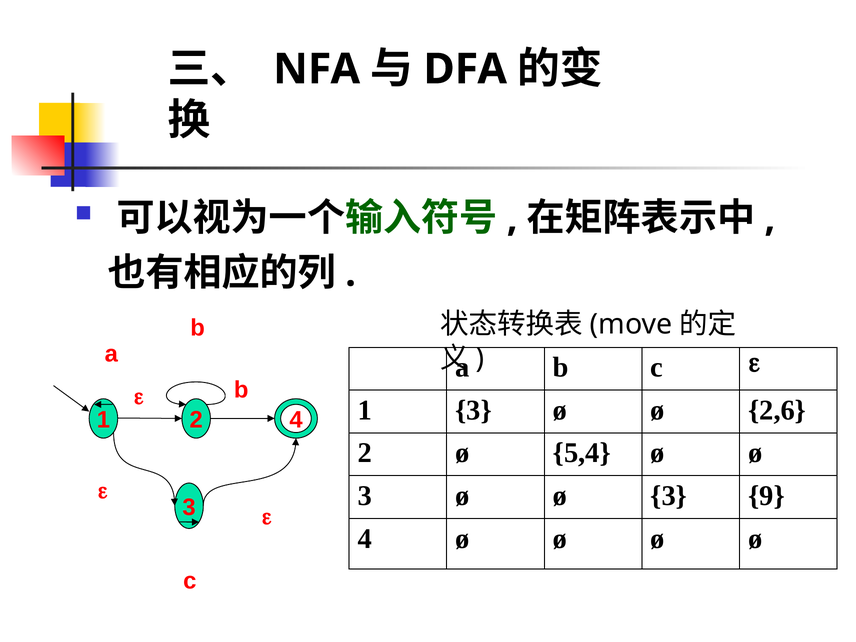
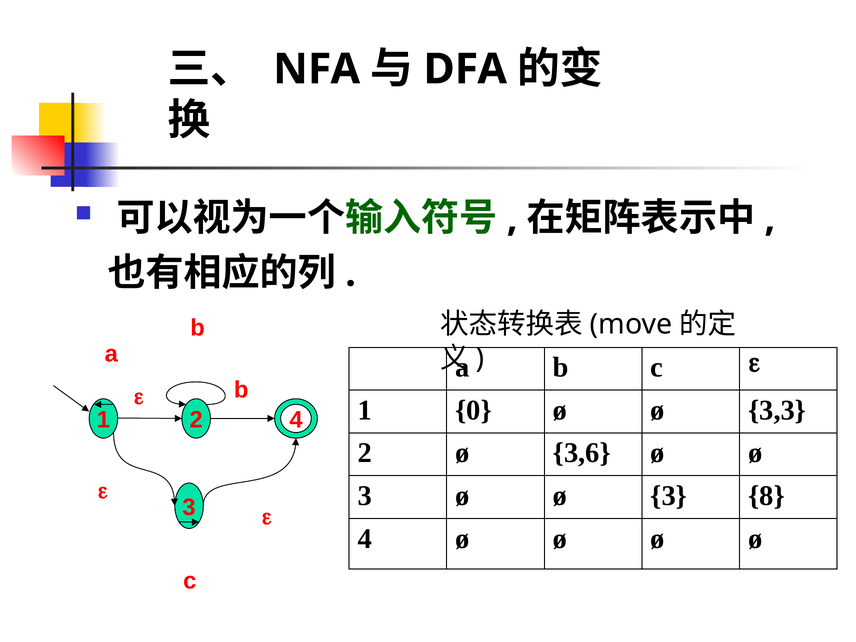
1 3: 3 -> 0 (474, 410)
2,6: 2,6 -> 3,3 (777, 410)
5,4: 5,4 -> 3,6 (582, 453)
9: 9 -> 8 (766, 496)
